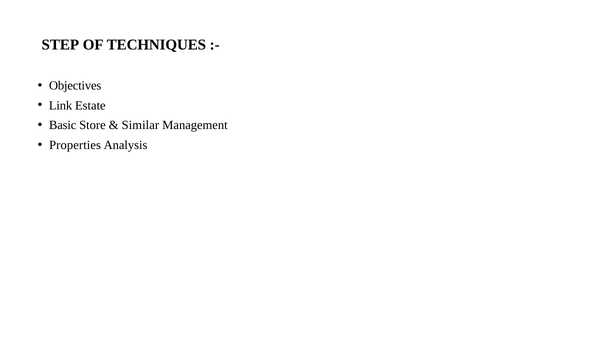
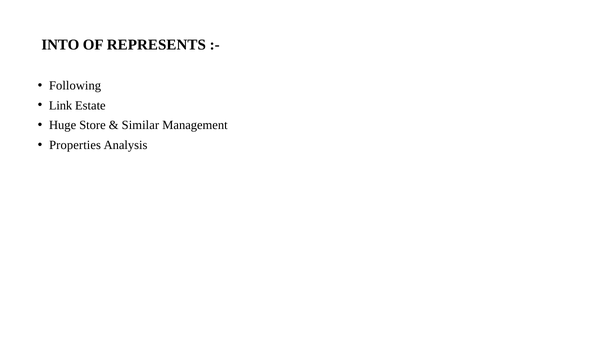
STEP: STEP -> INTO (60, 45)
TECHNIQUES: TECHNIQUES -> REPRESENTS (156, 45)
Objectives: Objectives -> Following (75, 85)
Basic: Basic -> Huge (63, 125)
